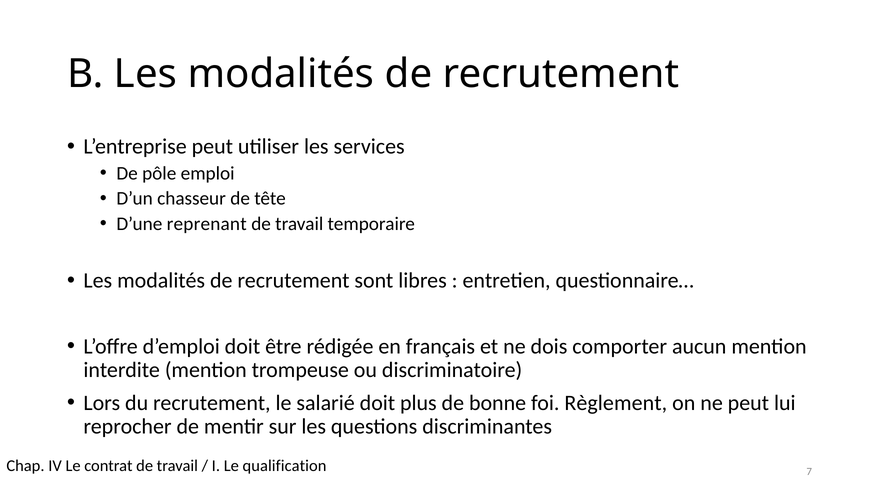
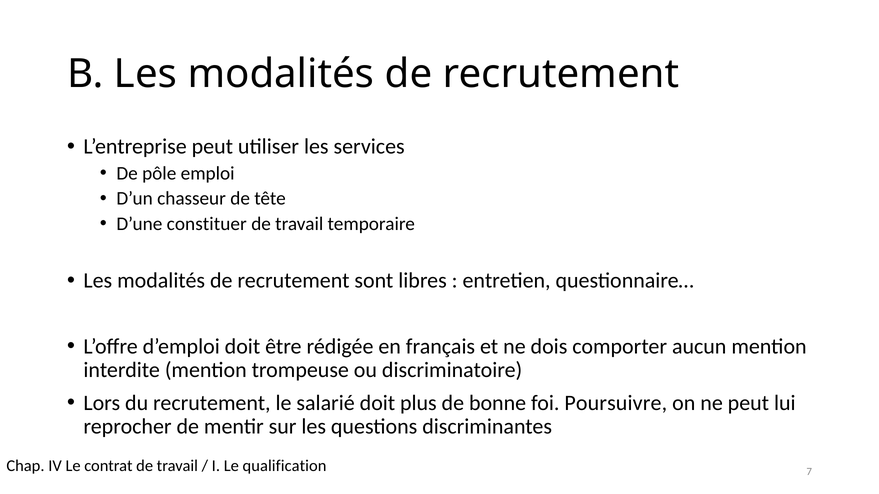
reprenant: reprenant -> constituer (207, 224)
Règlement: Règlement -> Poursuivre (616, 403)
